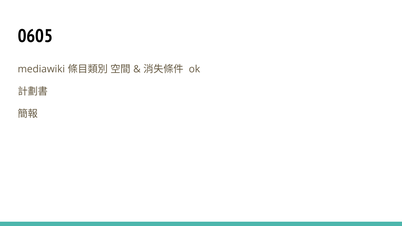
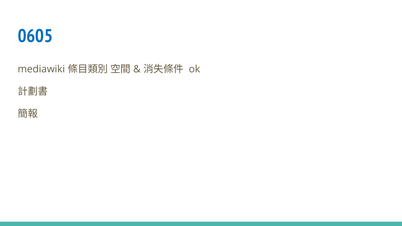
0605 colour: black -> blue (35, 36)
